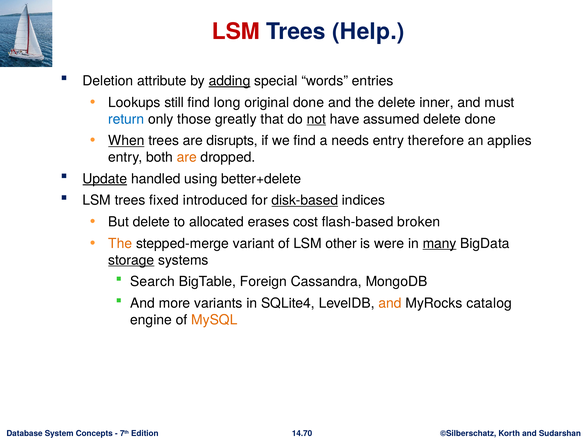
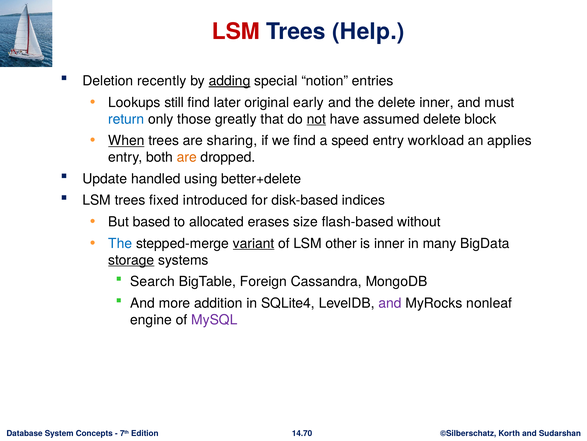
attribute: attribute -> recently (162, 81)
words: words -> notion (325, 81)
long: long -> later (227, 102)
original done: done -> early (309, 102)
delete done: done -> block (480, 119)
disrupts: disrupts -> sharing (232, 140)
needs: needs -> speed (350, 140)
therefore: therefore -> workload (436, 140)
Update underline: present -> none (105, 179)
disk-based underline: present -> none (305, 200)
But delete: delete -> based (151, 222)
cost: cost -> size (305, 222)
broken: broken -> without (419, 222)
The colour: orange -> blue (120, 243)
variant underline: none -> present (254, 243)
is were: were -> inner (389, 243)
many underline: present -> none (440, 243)
variants: variants -> addition (218, 303)
and colour: orange -> purple (390, 303)
catalog: catalog -> nonleaf (489, 303)
MySQL colour: orange -> purple (214, 319)
